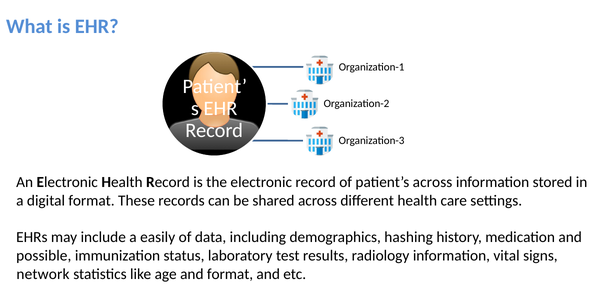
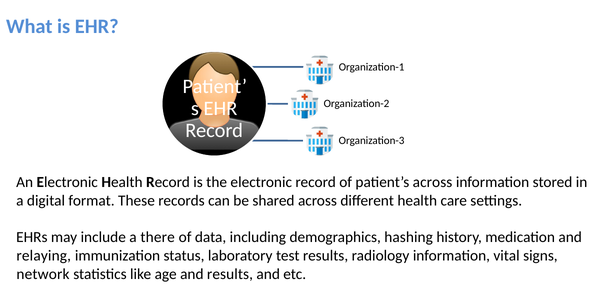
easily: easily -> there (158, 237)
possible: possible -> relaying (44, 255)
and format: format -> results (230, 274)
